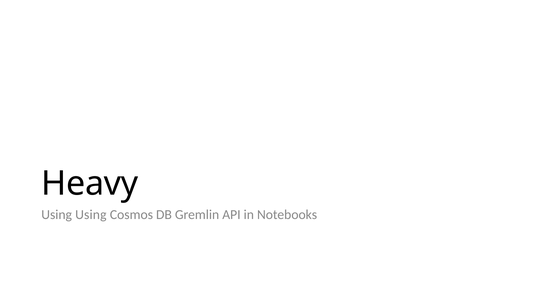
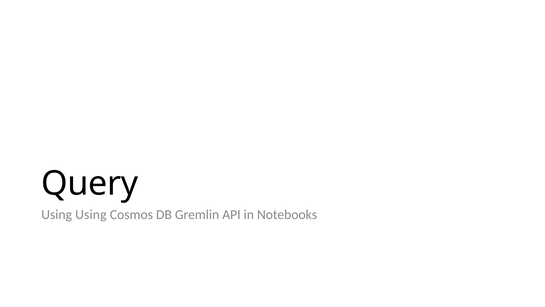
Heavy: Heavy -> Query (90, 183)
